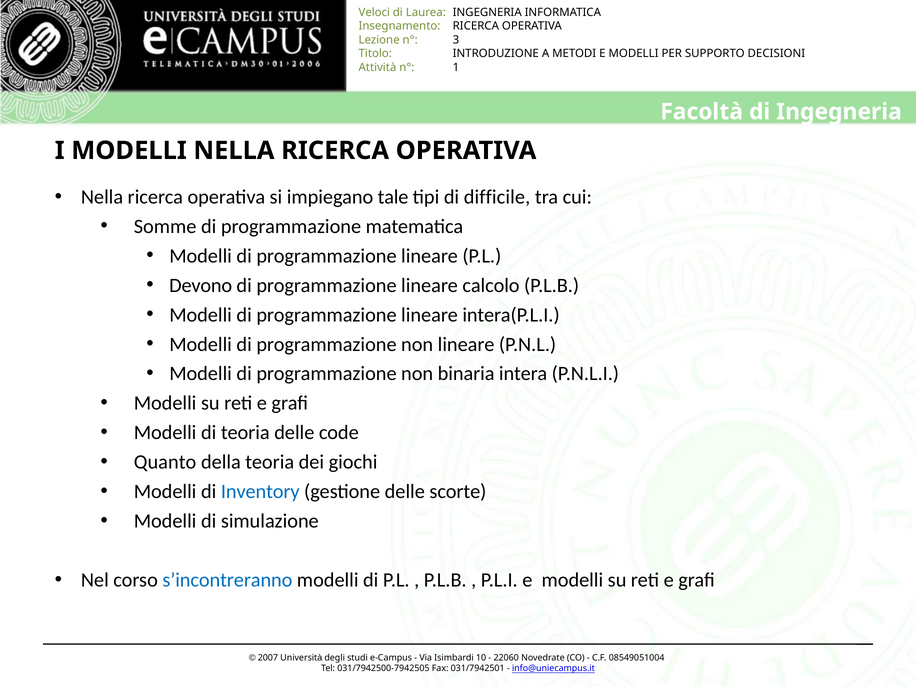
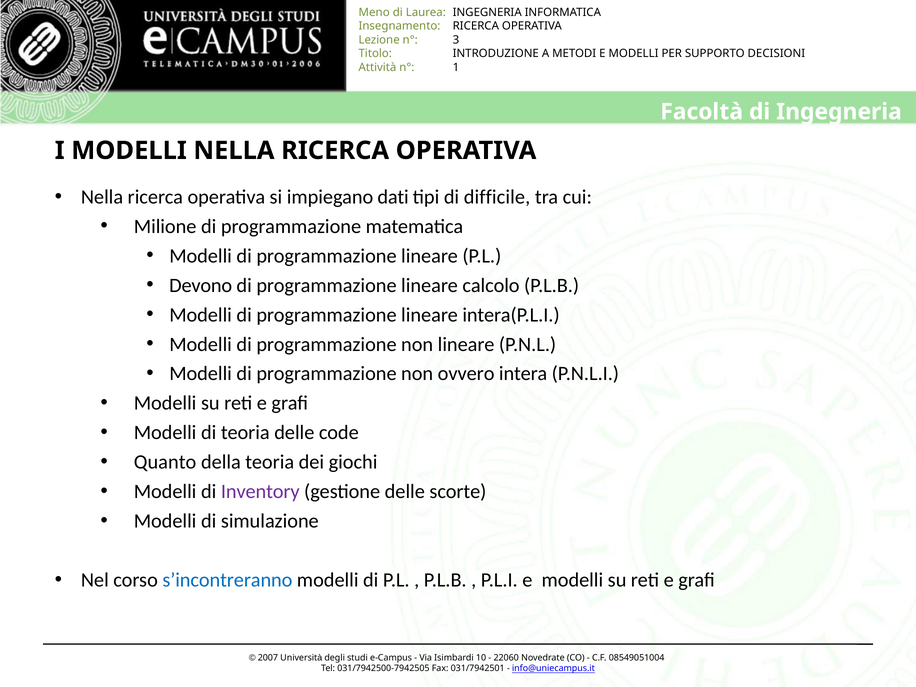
Veloci: Veloci -> Meno (374, 12)
tale: tale -> dati (393, 197)
Somme: Somme -> Milione (165, 226)
binaria: binaria -> ovvero (466, 374)
Inventory colour: blue -> purple (260, 492)
